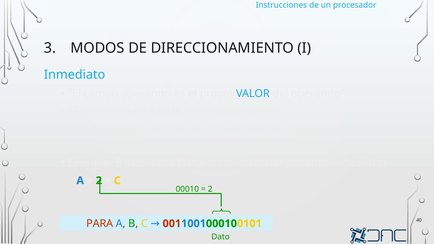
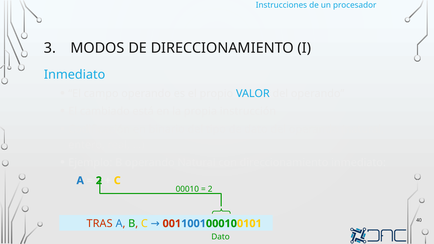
PARA: PARA -> TRAS (100, 224)
